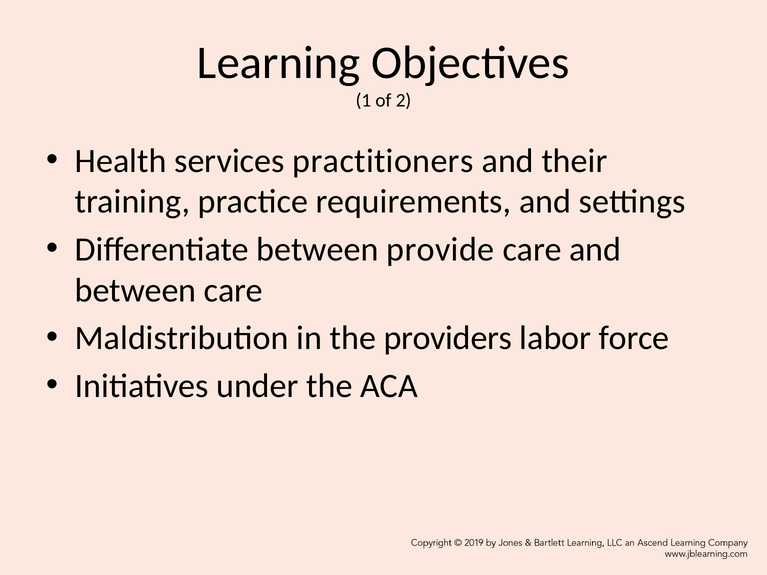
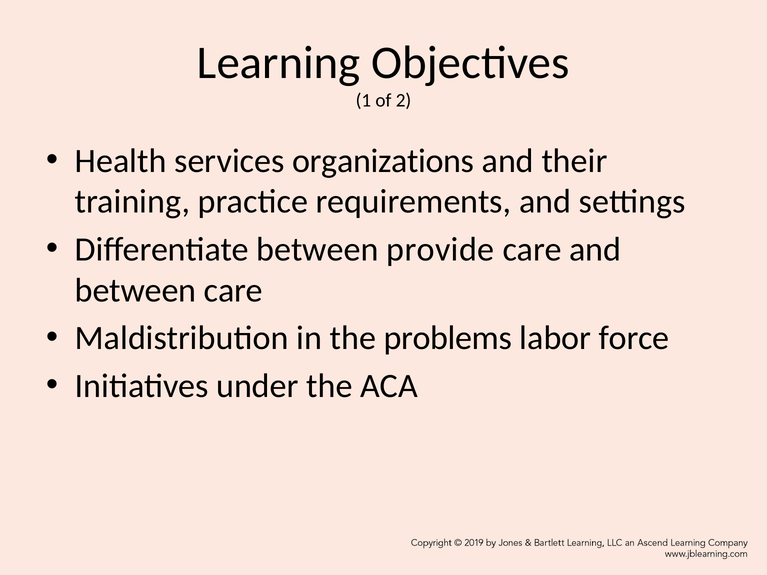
practitioners: practitioners -> organizations (383, 161)
providers: providers -> problems (448, 338)
